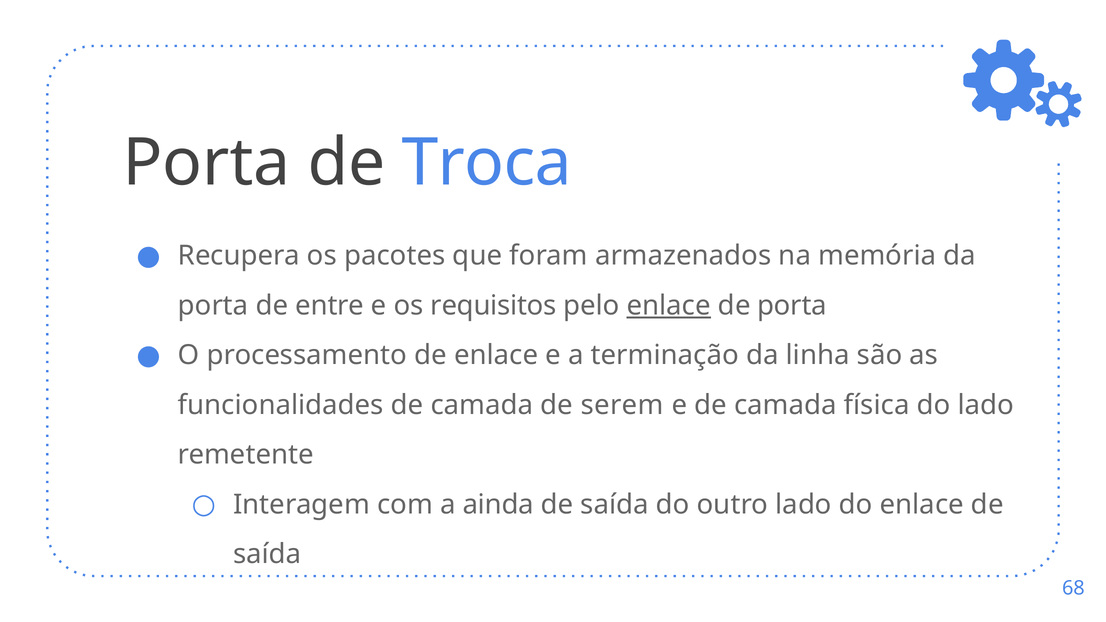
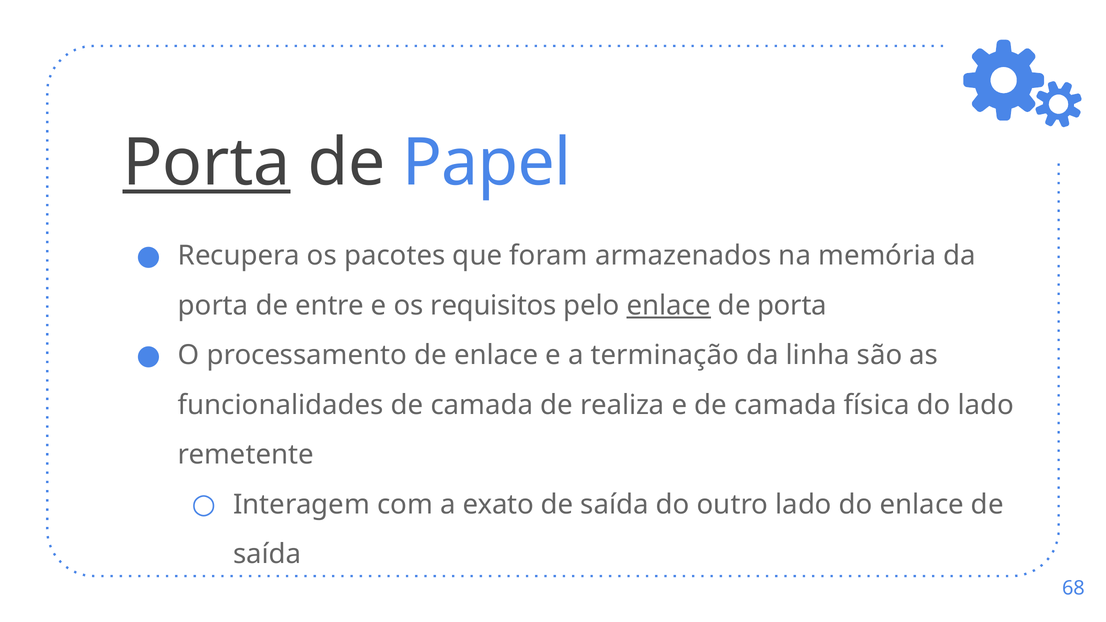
Porta underline: none -> present (207, 163)
Troca: Troca -> Papel (487, 163)
serem: serem -> realiza (622, 405)
ainda: ainda -> exato (498, 505)
